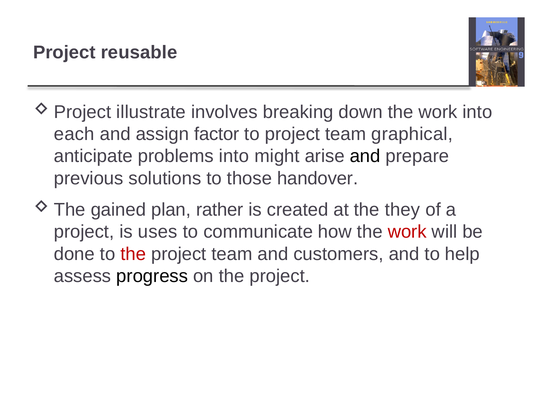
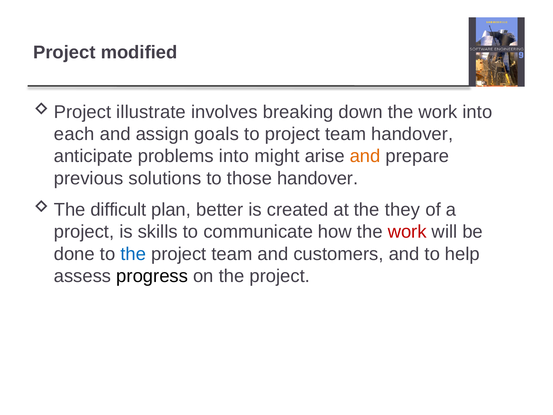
reusable: reusable -> modified (139, 52)
factor: factor -> goals (217, 134)
team graphical: graphical -> handover (412, 134)
and colour: black -> orange (365, 156)
gained: gained -> difficult (118, 210)
rather: rather -> better (220, 210)
uses: uses -> skills (158, 232)
the colour: red -> blue (133, 254)
